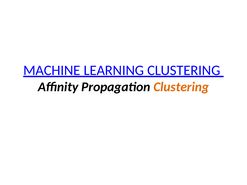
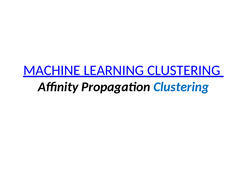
Clustering colour: orange -> blue (181, 87)
